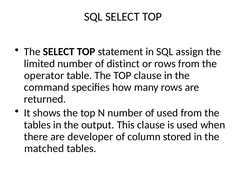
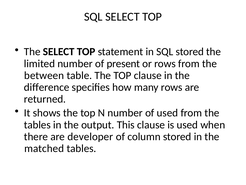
SQL assign: assign -> stored (190, 52)
distinct: distinct -> present (123, 63)
operator: operator -> between (44, 75)
command: command -> difference (47, 87)
